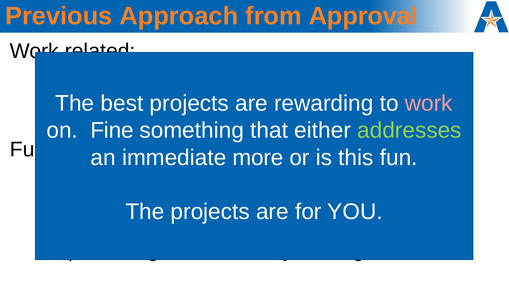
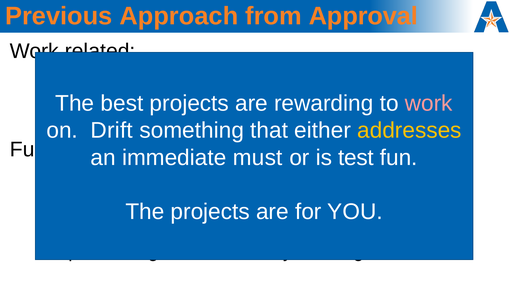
Fine: Fine -> Drift (112, 131)
addresses colour: light green -> yellow (409, 131)
more: more -> must (258, 158)
this: this -> test (356, 158)
